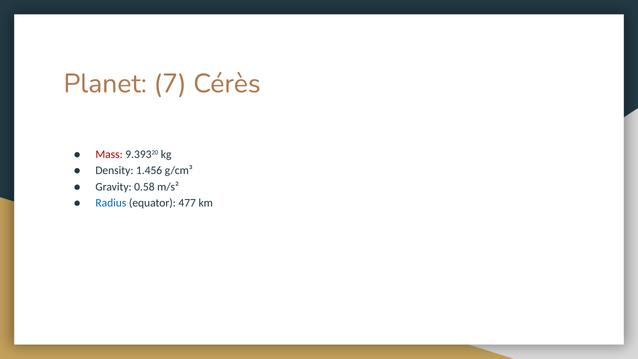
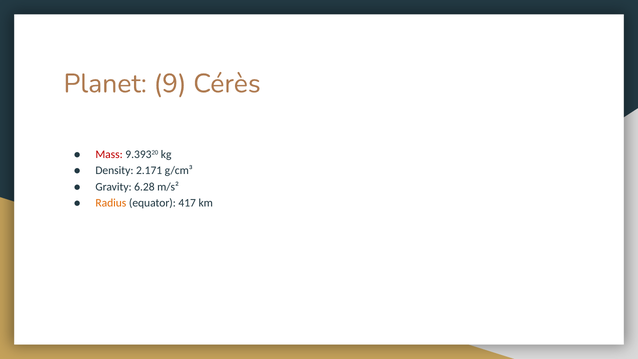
7: 7 -> 9 (170, 84)
1.456: 1.456 -> 2.171 (149, 171)
0.58: 0.58 -> 6.28 (144, 187)
Radius colour: blue -> orange (111, 203)
477: 477 -> 417 (187, 203)
